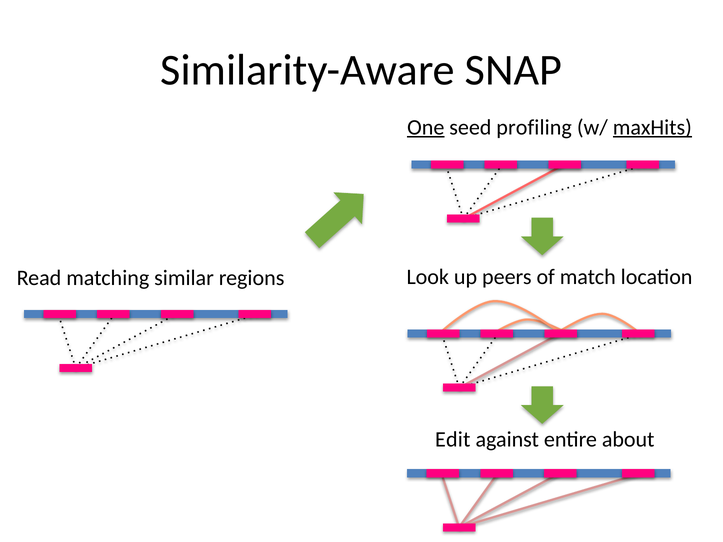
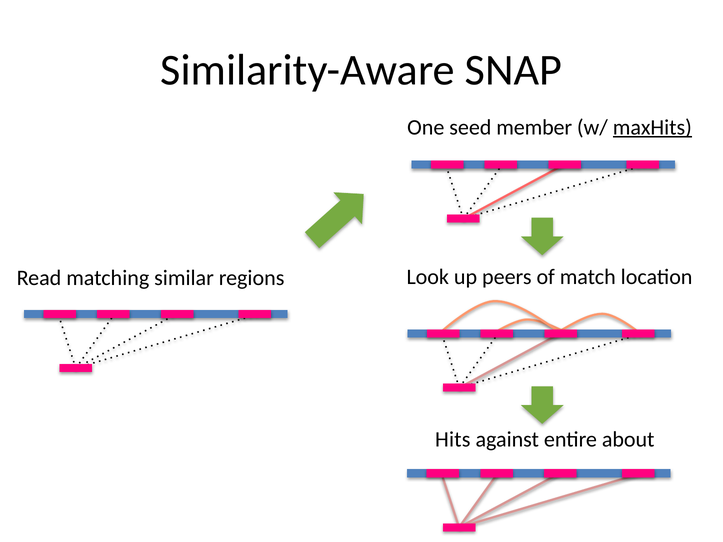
One underline: present -> none (426, 127)
profiling: profiling -> member (534, 127)
Edit: Edit -> Hits (453, 440)
